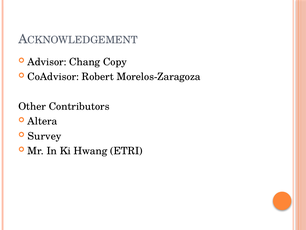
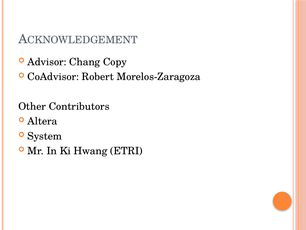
Survey: Survey -> System (45, 136)
